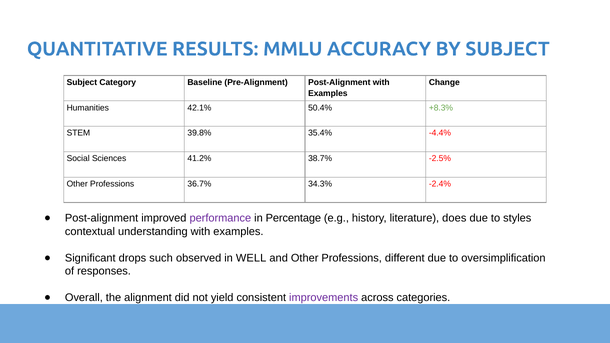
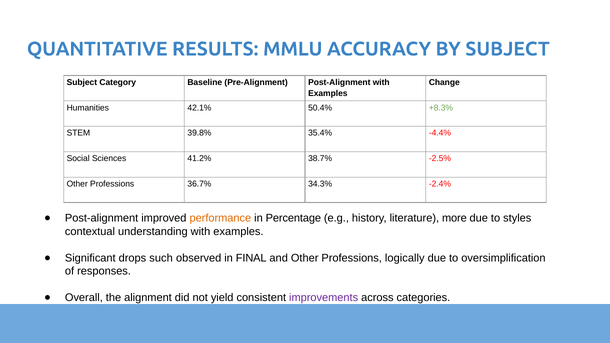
performance colour: purple -> orange (220, 218)
does: does -> more (454, 218)
WELL: WELL -> FINAL (251, 258)
different: different -> logically (405, 258)
